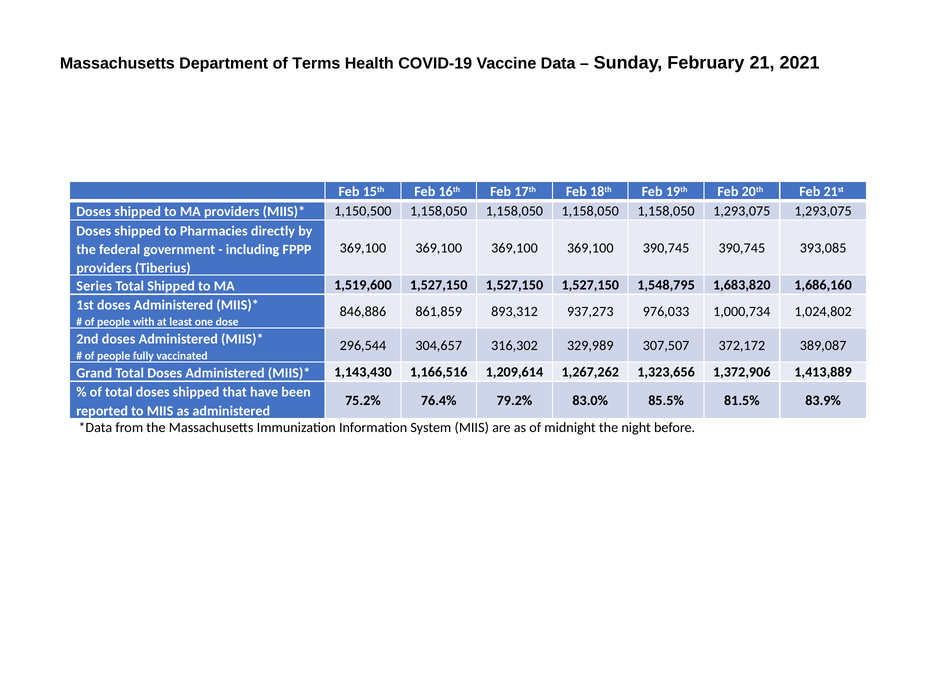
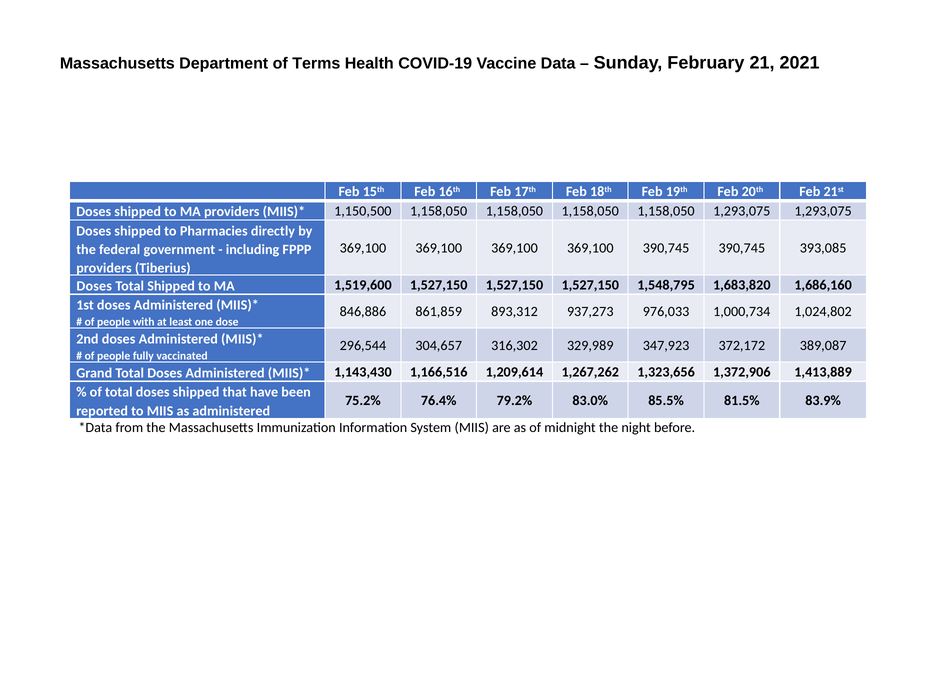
Series: Series -> Doses (94, 286)
307,507: 307,507 -> 347,923 (666, 346)
